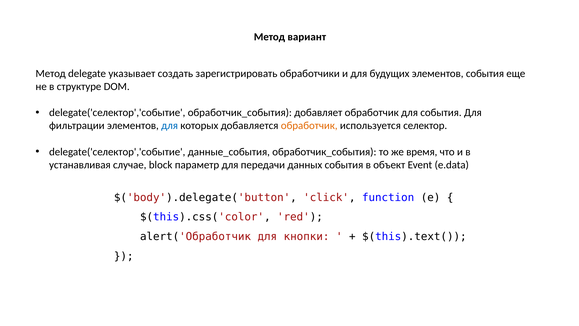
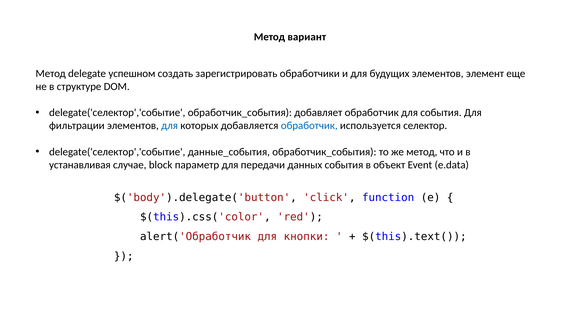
указывает: указывает -> успешном (132, 73)
элементов события: события -> элемент (485, 73)
обработчик colour: orange -> blue (309, 126)
же время: время -> метод (422, 152)
